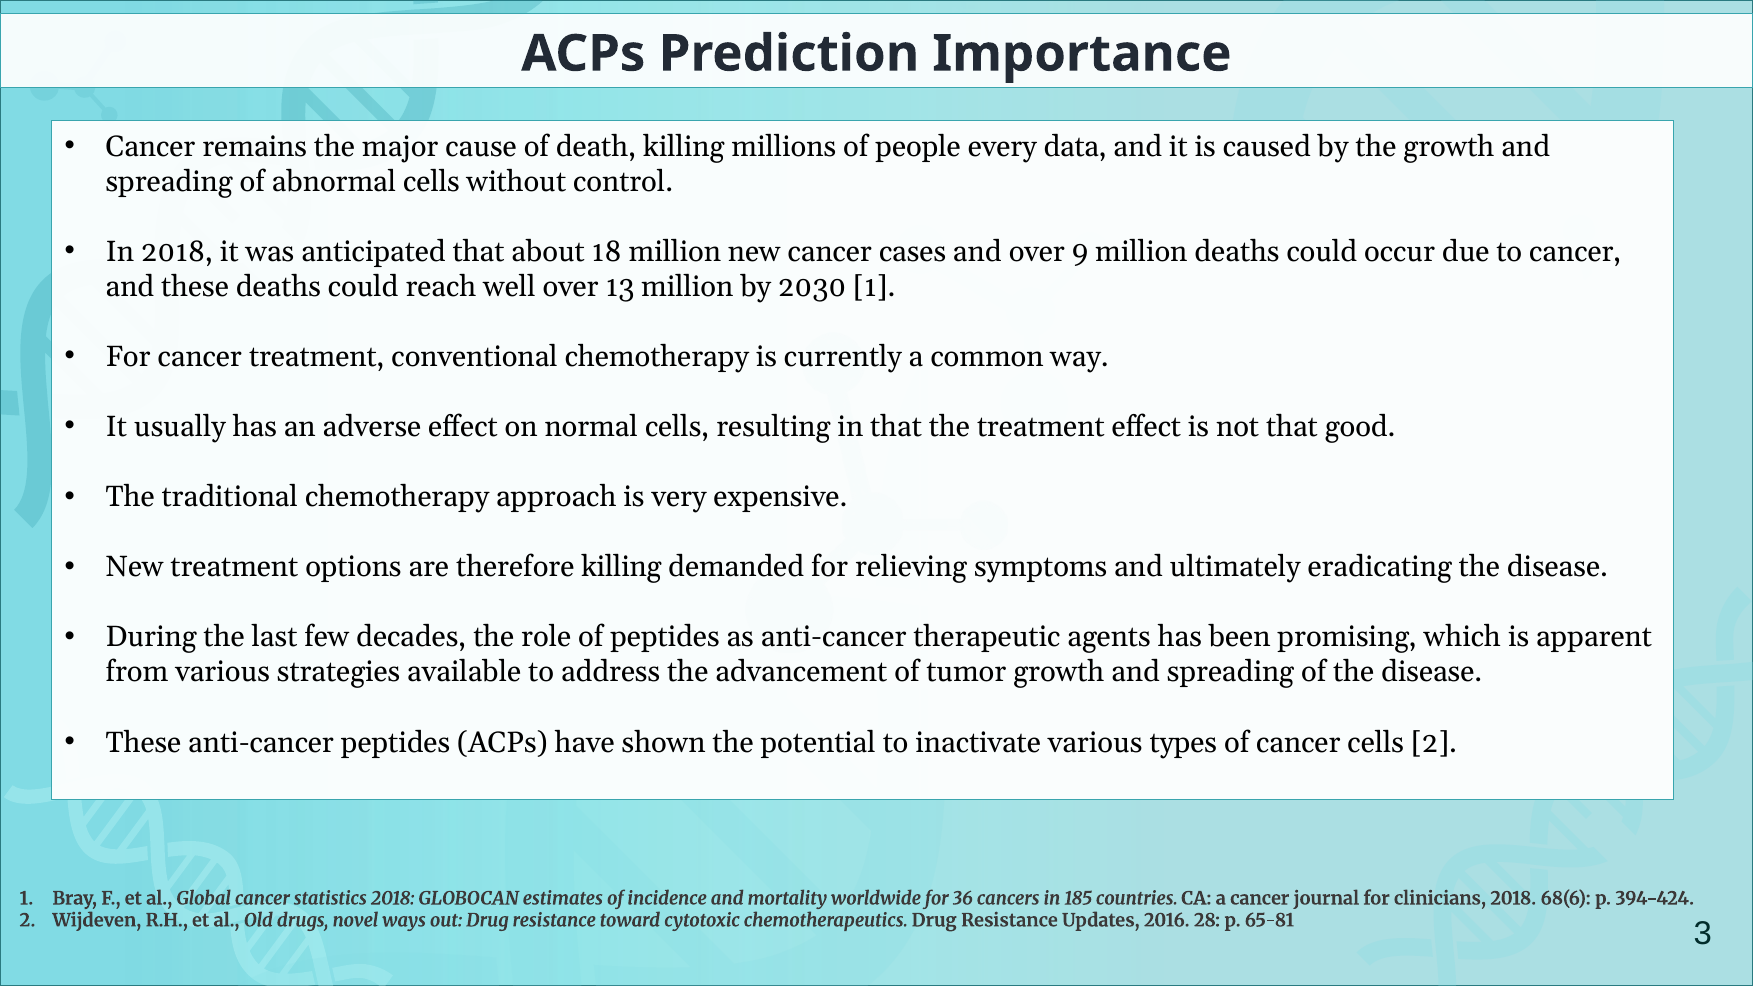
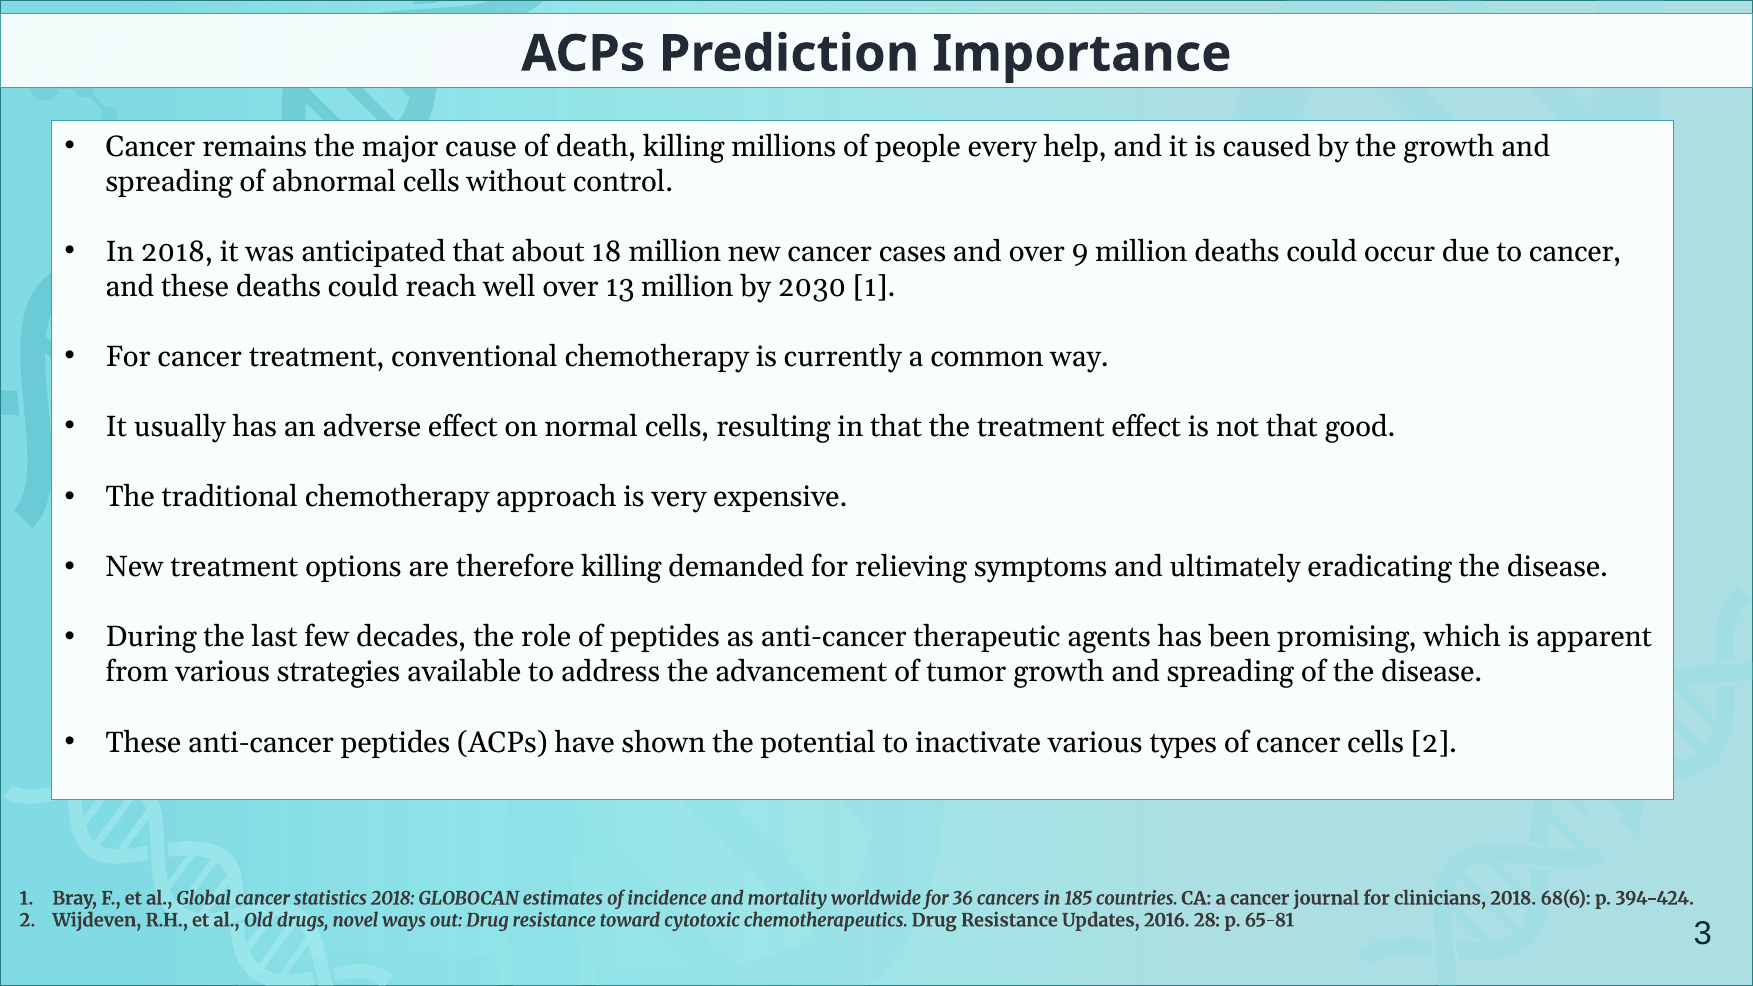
data: data -> help (1075, 147)
